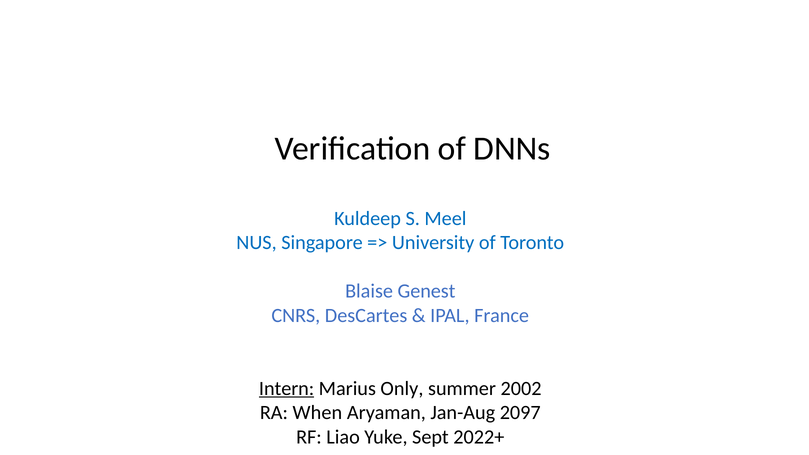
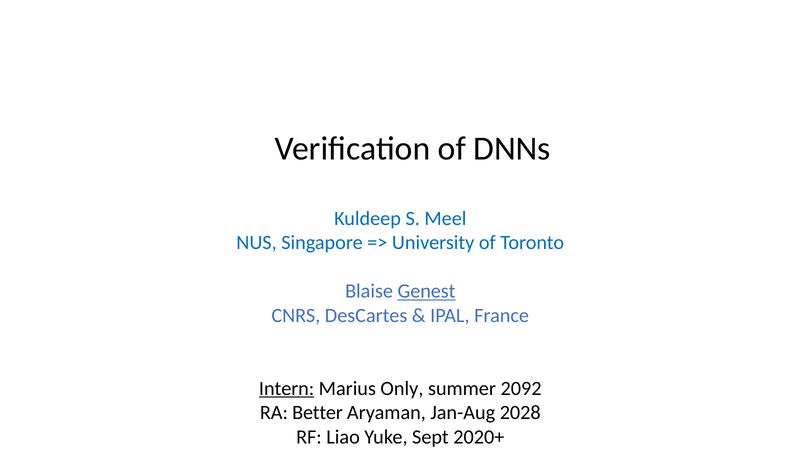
Genest underline: none -> present (427, 291)
2002: 2002 -> 2092 (521, 388)
When: When -> Better (318, 413)
2097: 2097 -> 2028 (520, 413)
2022+: 2022+ -> 2020+ (479, 437)
